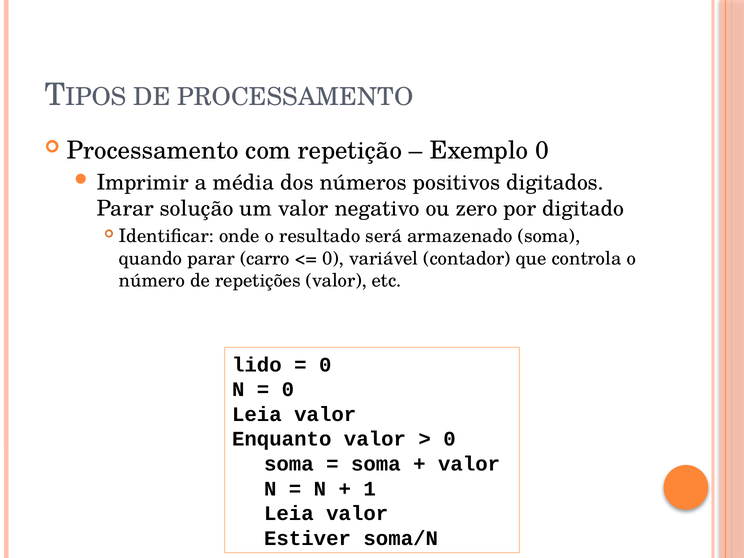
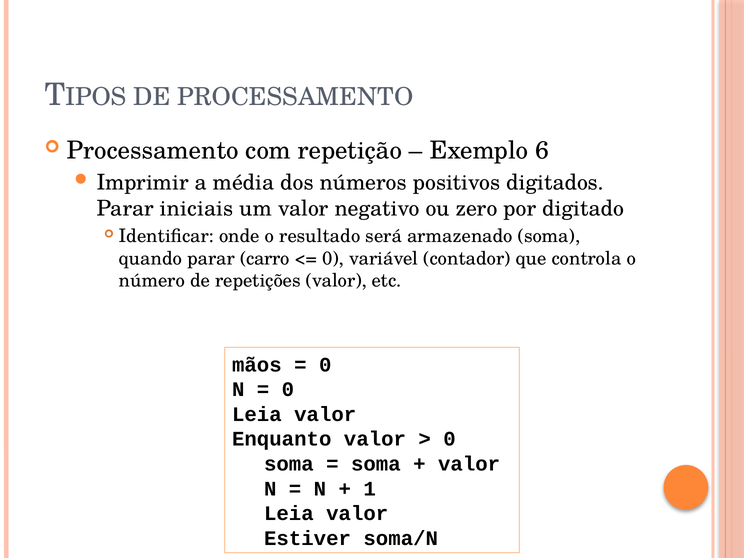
Exemplo 0: 0 -> 6 (542, 150)
solução: solução -> iniciais (197, 209)
lido: lido -> mãos (257, 365)
